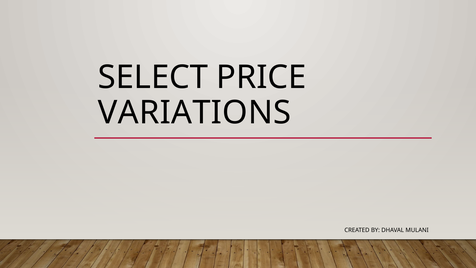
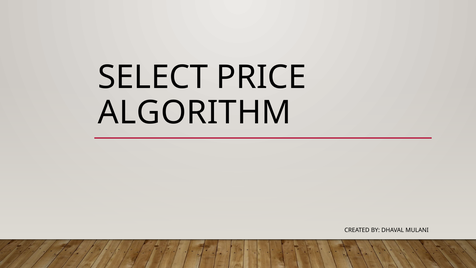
VARIATIONS: VARIATIONS -> ALGORITHM (195, 113)
